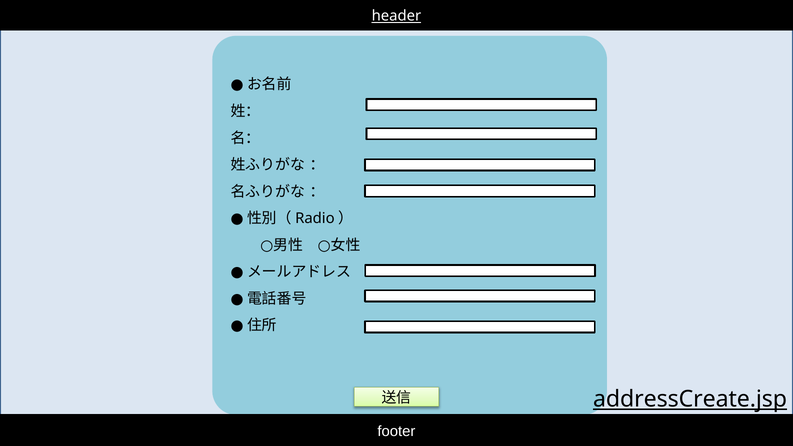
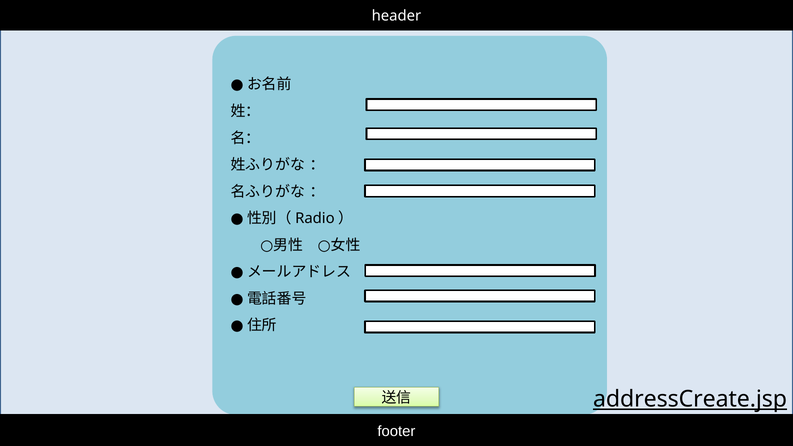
header underline: present -> none (396, 16)
